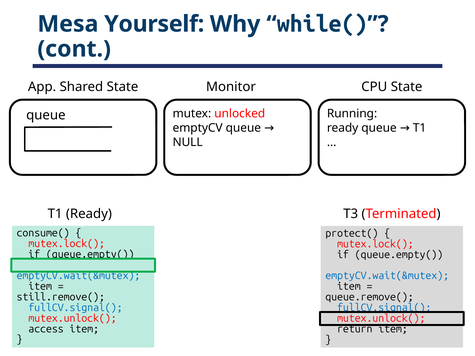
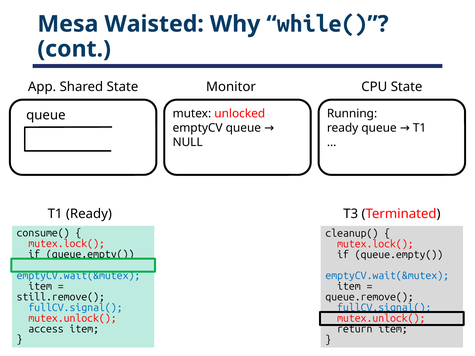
Yourself: Yourself -> Waisted (154, 24)
protect(: protect( -> cleanup( (352, 233)
